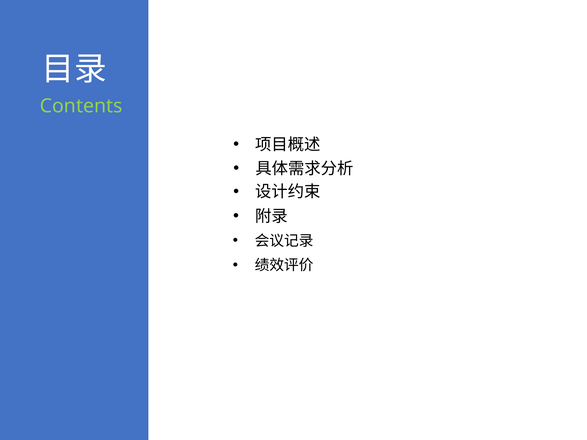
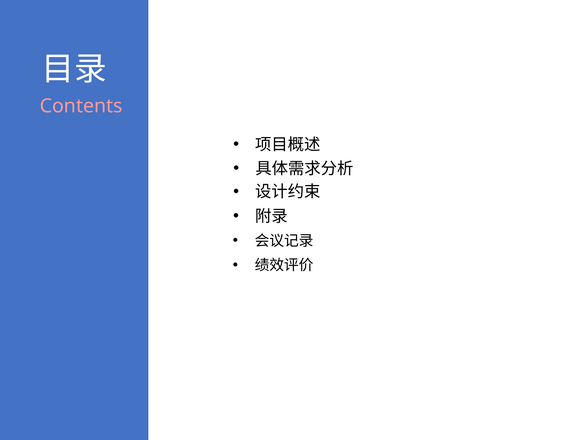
Contents colour: light green -> pink (81, 106)
